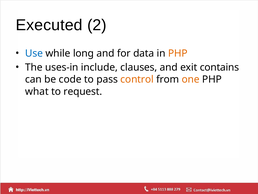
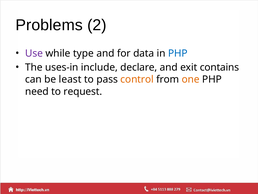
Executed: Executed -> Problems (49, 25)
Use colour: blue -> purple (34, 53)
long: long -> type (83, 53)
PHP colour: orange -> blue (178, 53)
clauses: clauses -> declare (139, 67)
code: code -> least (70, 79)
what: what -> need (37, 91)
